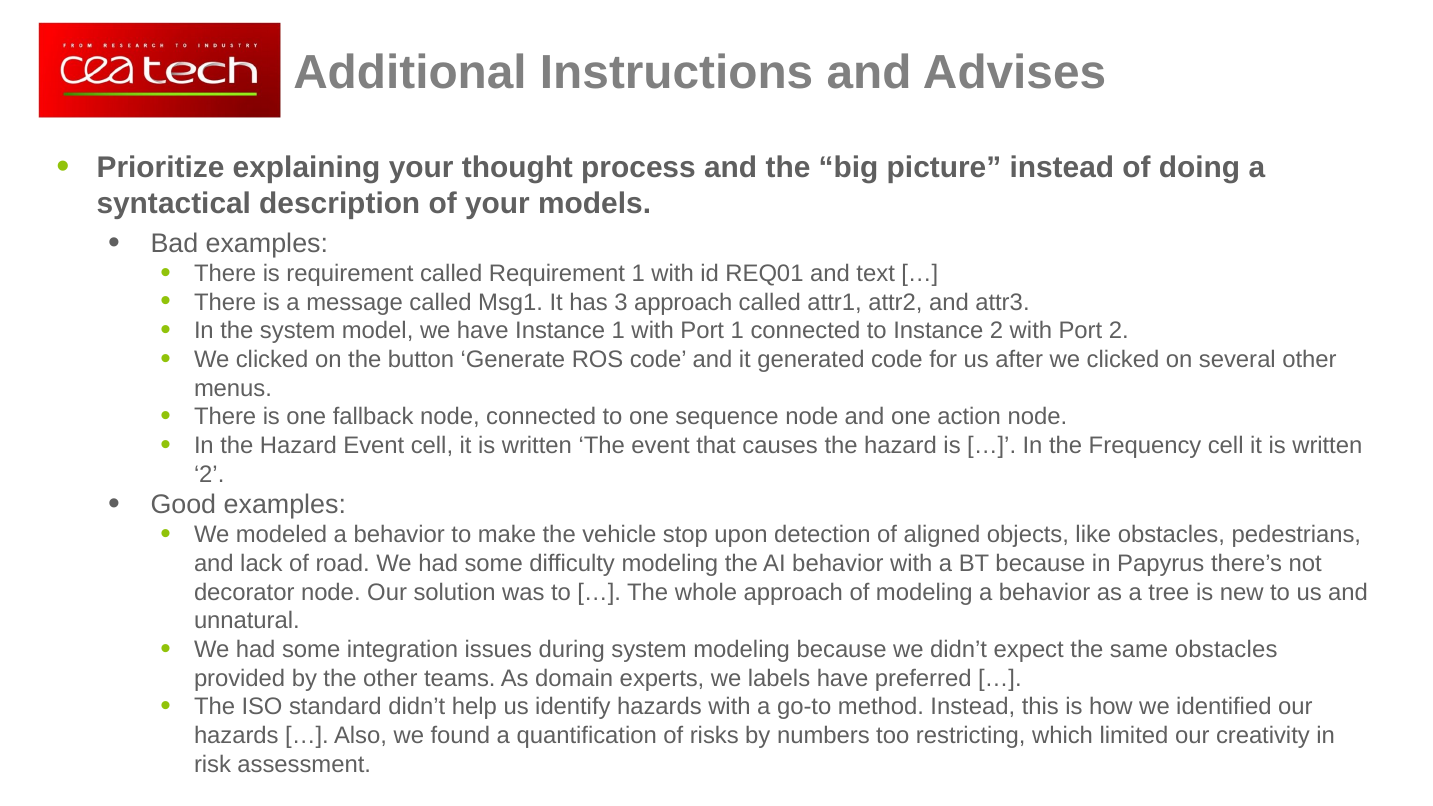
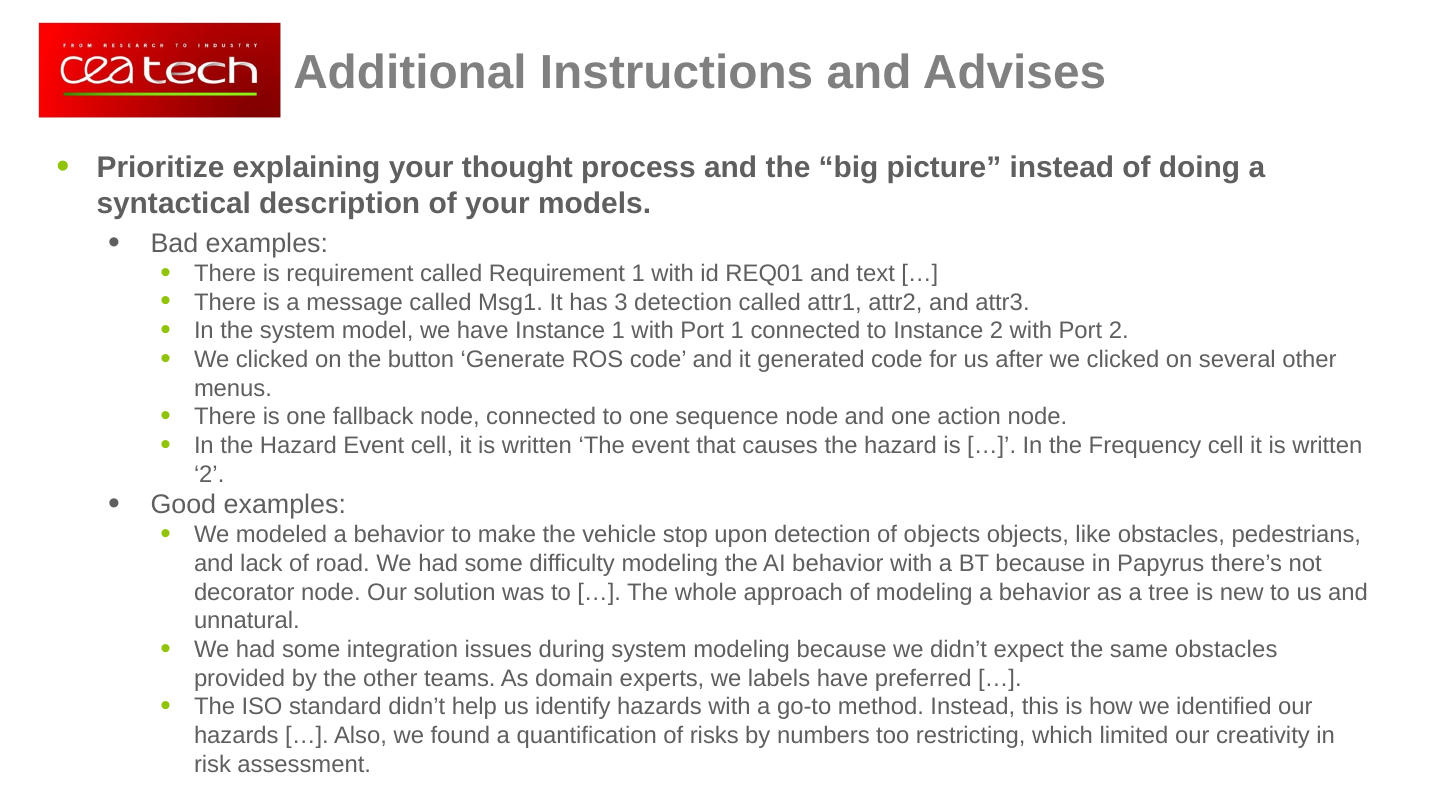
3 approach: approach -> detection (683, 302)
of aligned: aligned -> objects (942, 535)
